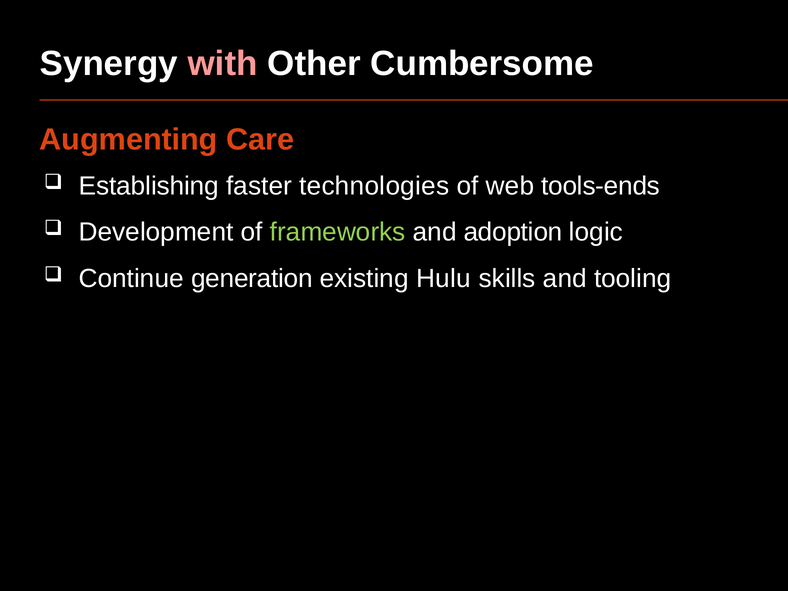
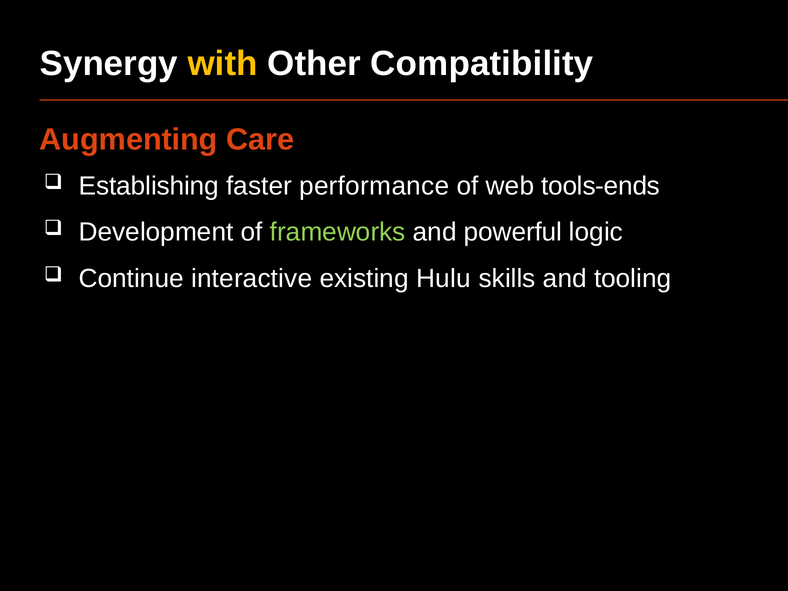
with colour: pink -> yellow (223, 64)
Cumbersome: Cumbersome -> Compatibility (482, 64)
technologies: technologies -> performance (374, 186)
adoption: adoption -> powerful (513, 232)
generation: generation -> interactive (252, 279)
